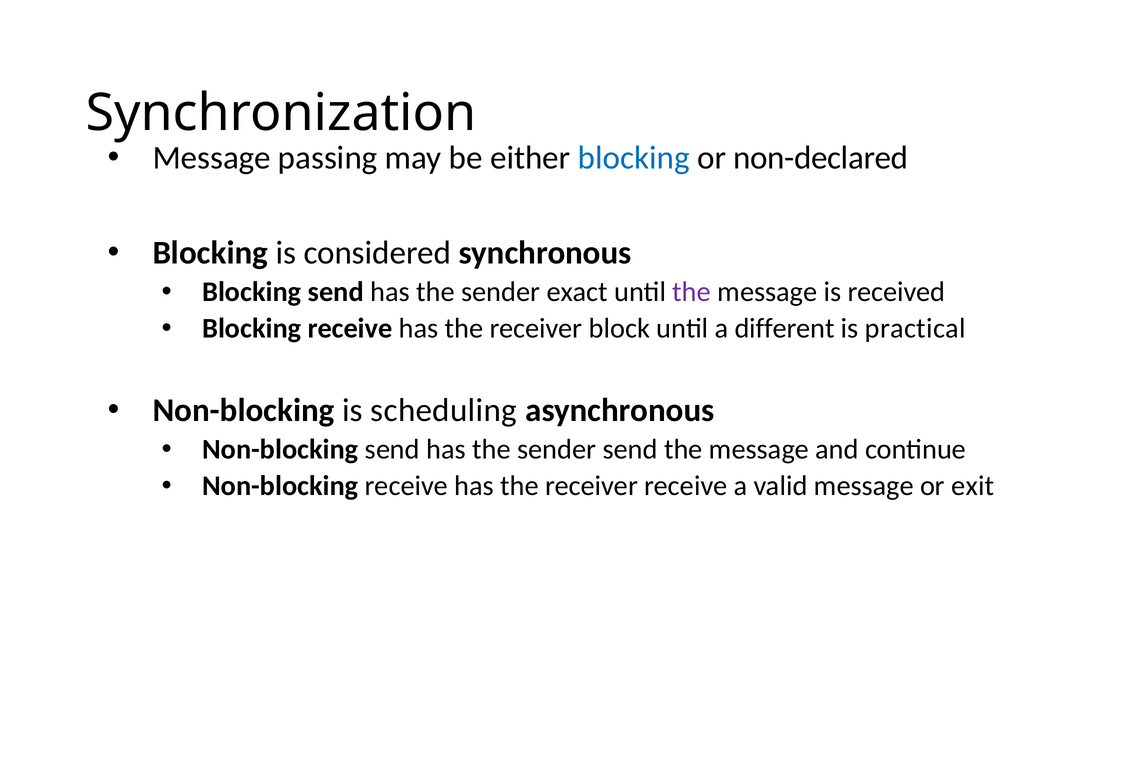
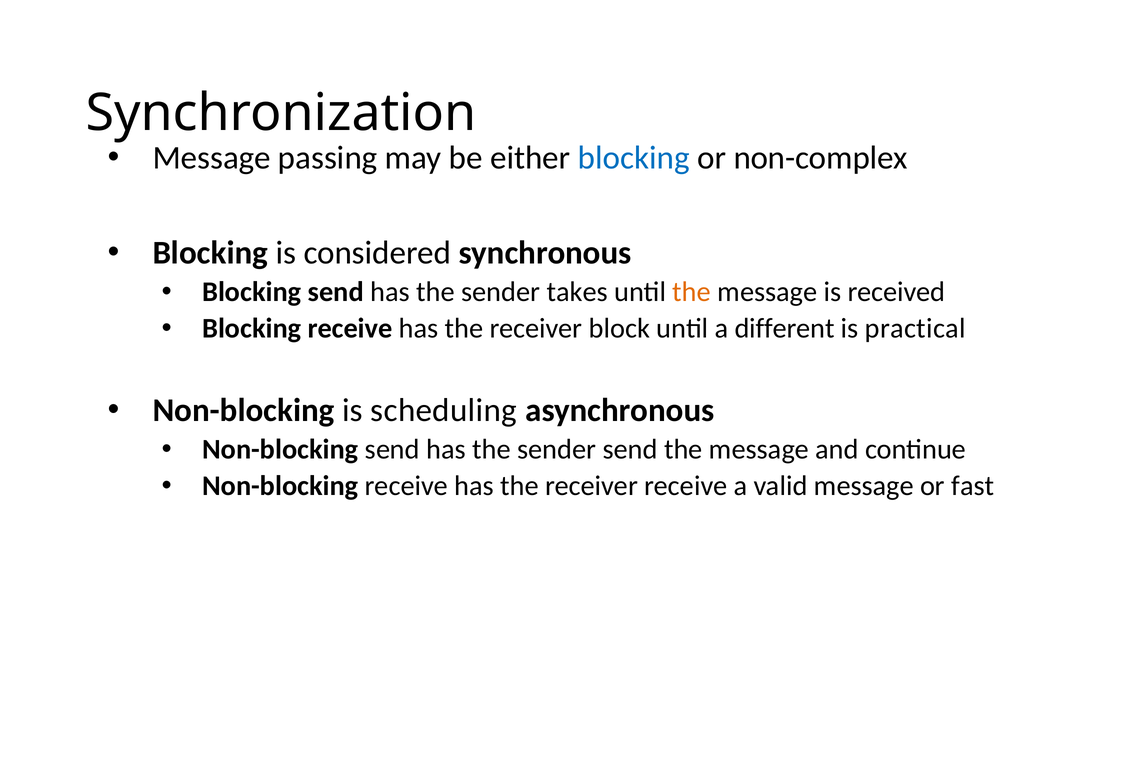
non-declared: non-declared -> non-complex (821, 158)
exact: exact -> takes (577, 292)
the colour: purple -> orange (692, 292)
exit: exit -> fast (973, 486)
